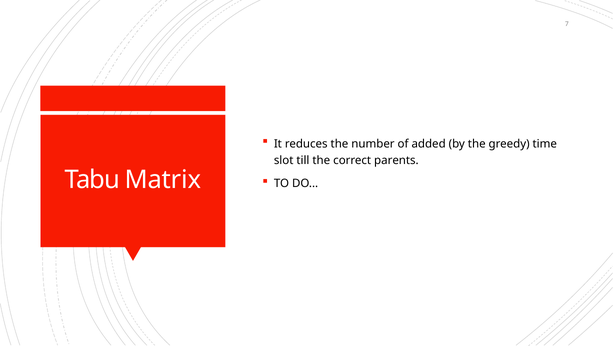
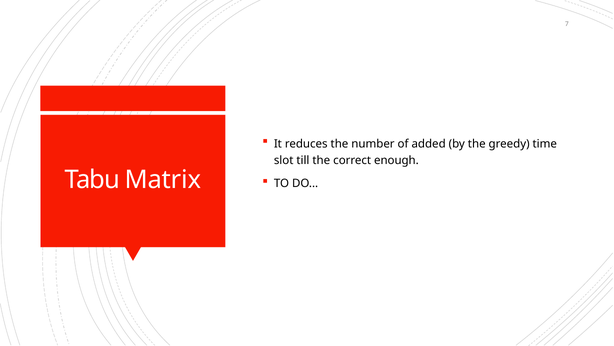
parents: parents -> enough (396, 160)
